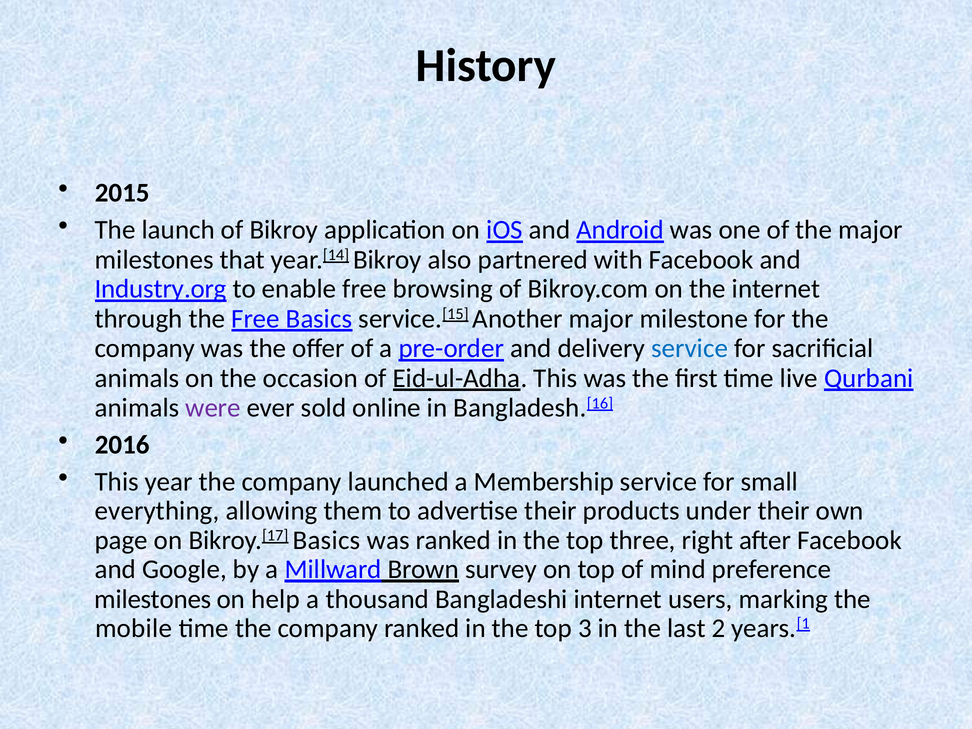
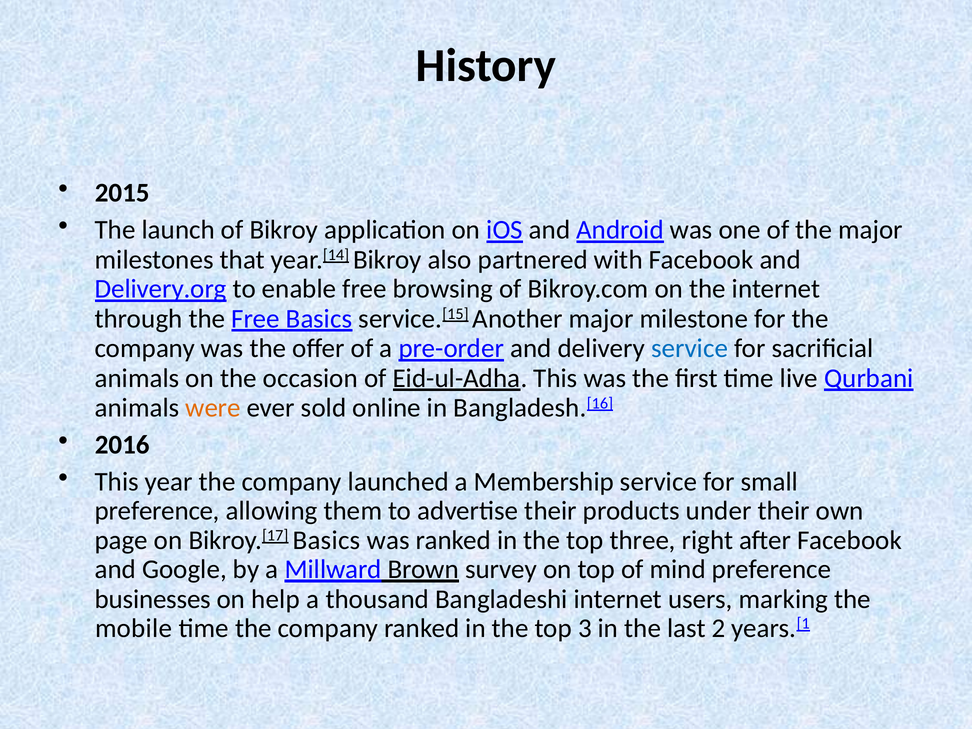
Industry.org: Industry.org -> Delivery.org (161, 289)
were colour: purple -> orange (213, 408)
everything: everything -> preference (157, 511)
milestones: milestones -> businesses (153, 599)
